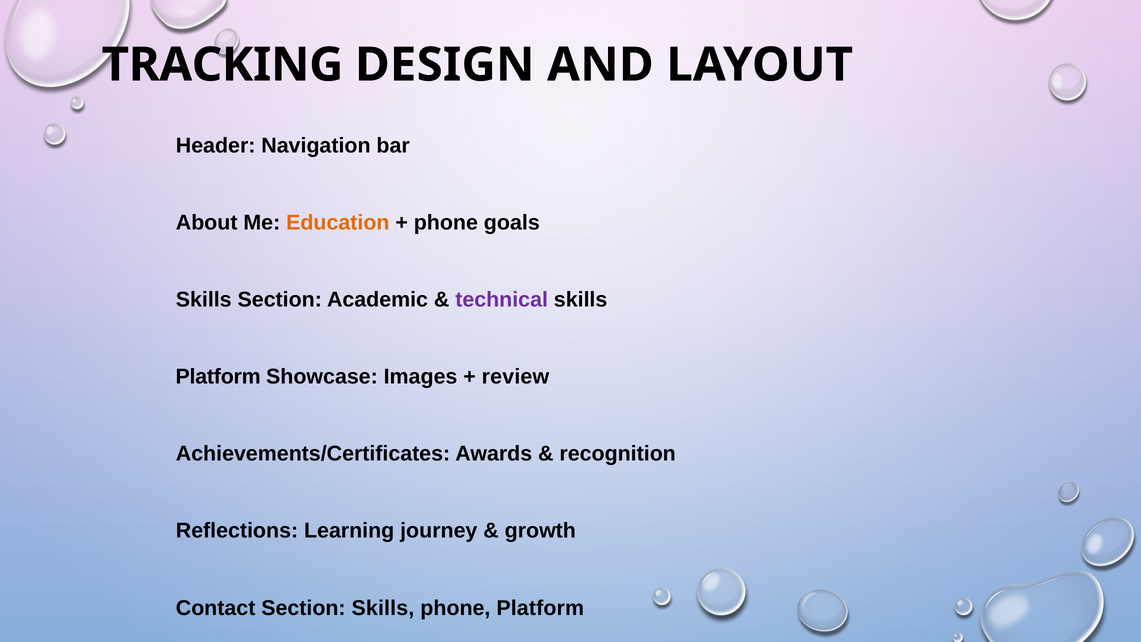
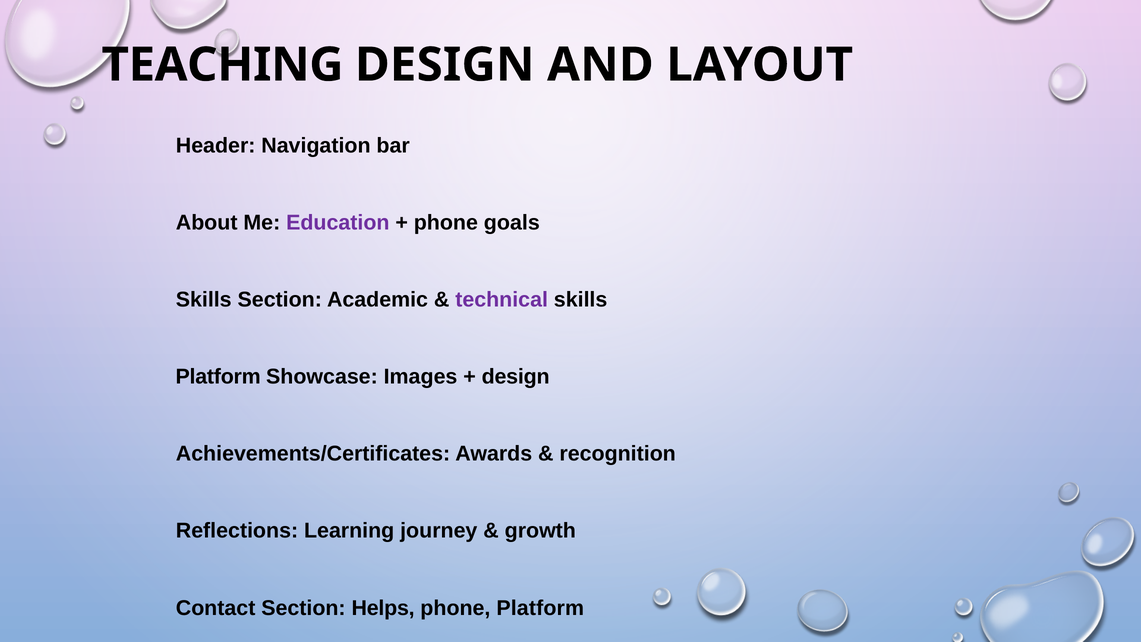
TRACKING: TRACKING -> TEACHING (223, 65)
Education colour: orange -> purple (338, 223)
review: review -> design (516, 377)
Section Skills: Skills -> Helps (383, 608)
